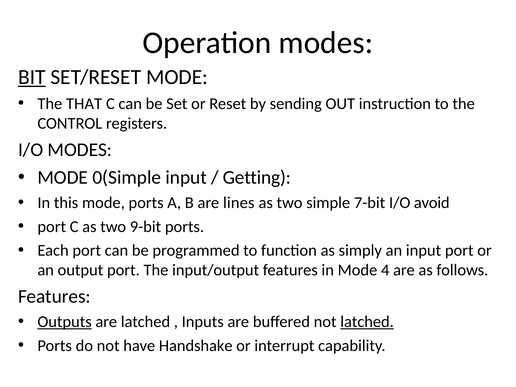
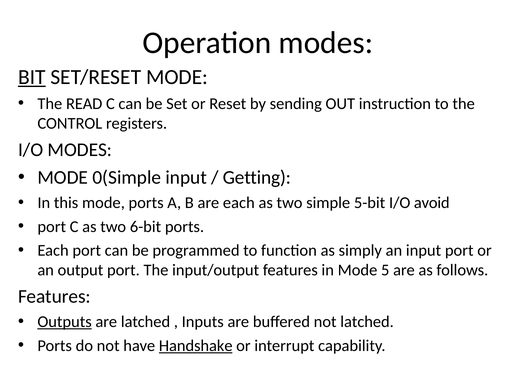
THAT: THAT -> READ (84, 104)
are lines: lines -> each (239, 203)
7-bit: 7-bit -> 5-bit (370, 203)
9-bit: 9-bit -> 6-bit (146, 227)
4: 4 -> 5 (385, 270)
latched underline: present -> none (367, 322)
Handshake underline: none -> present (196, 346)
